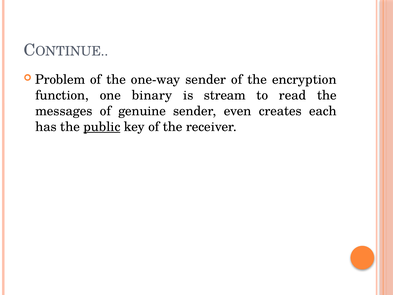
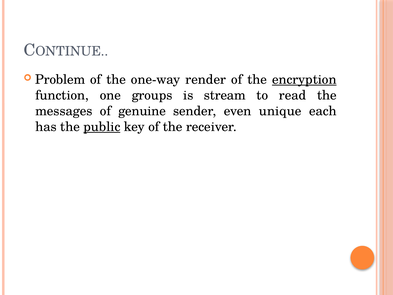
one-way sender: sender -> render (206, 79)
encryption underline: none -> present (304, 79)
binary: binary -> groups (152, 95)
creates: creates -> unique (280, 111)
